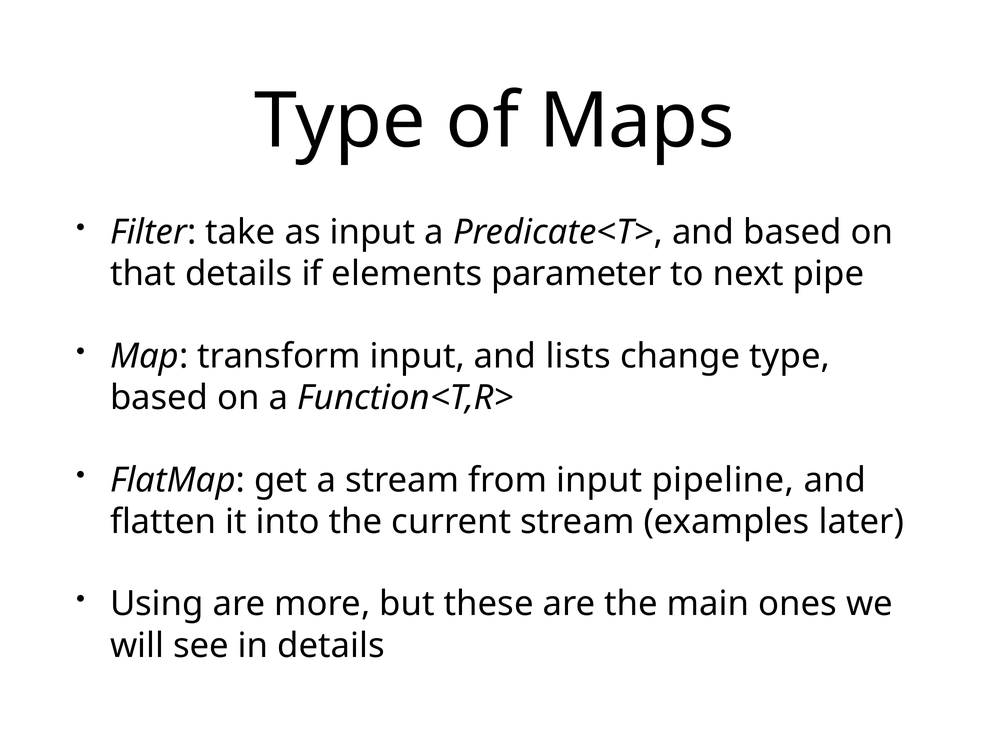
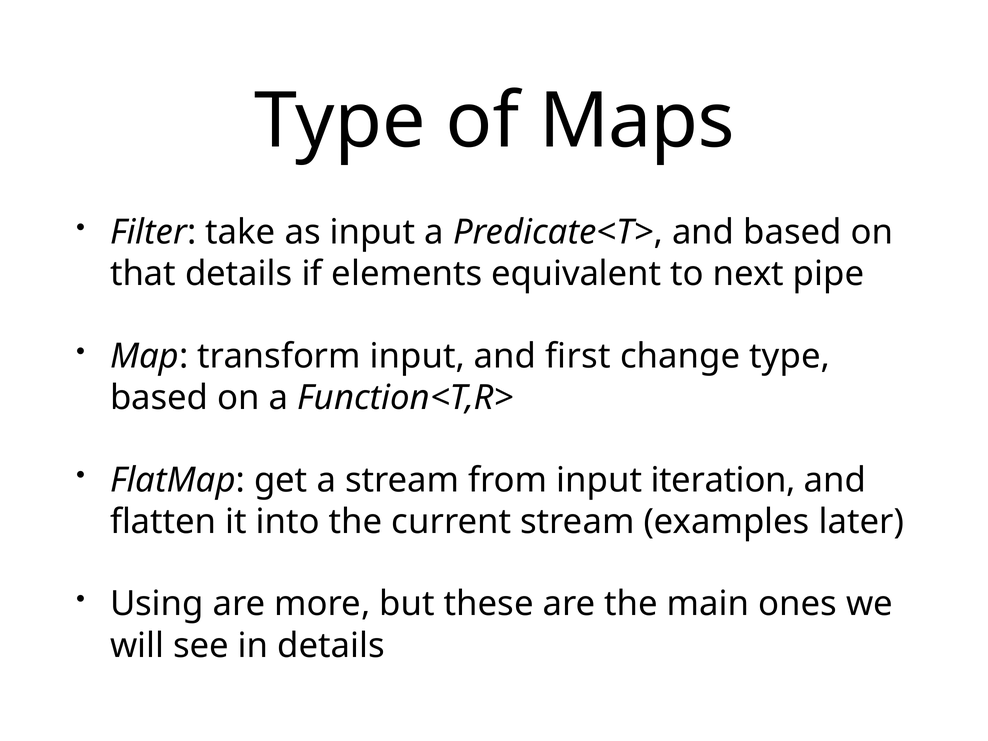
parameter: parameter -> equivalent (576, 274)
lists: lists -> first (578, 356)
pipeline: pipeline -> iteration (723, 480)
